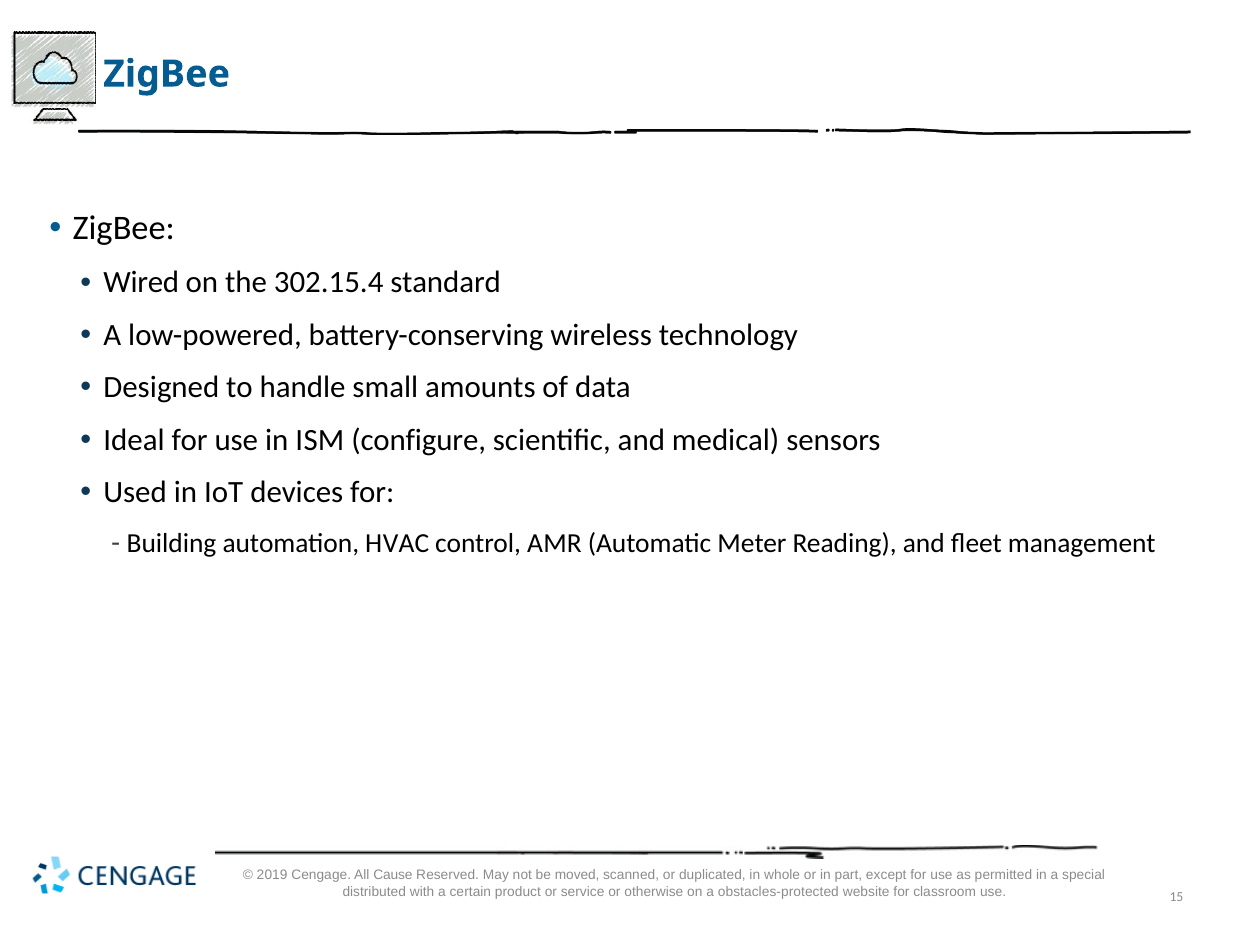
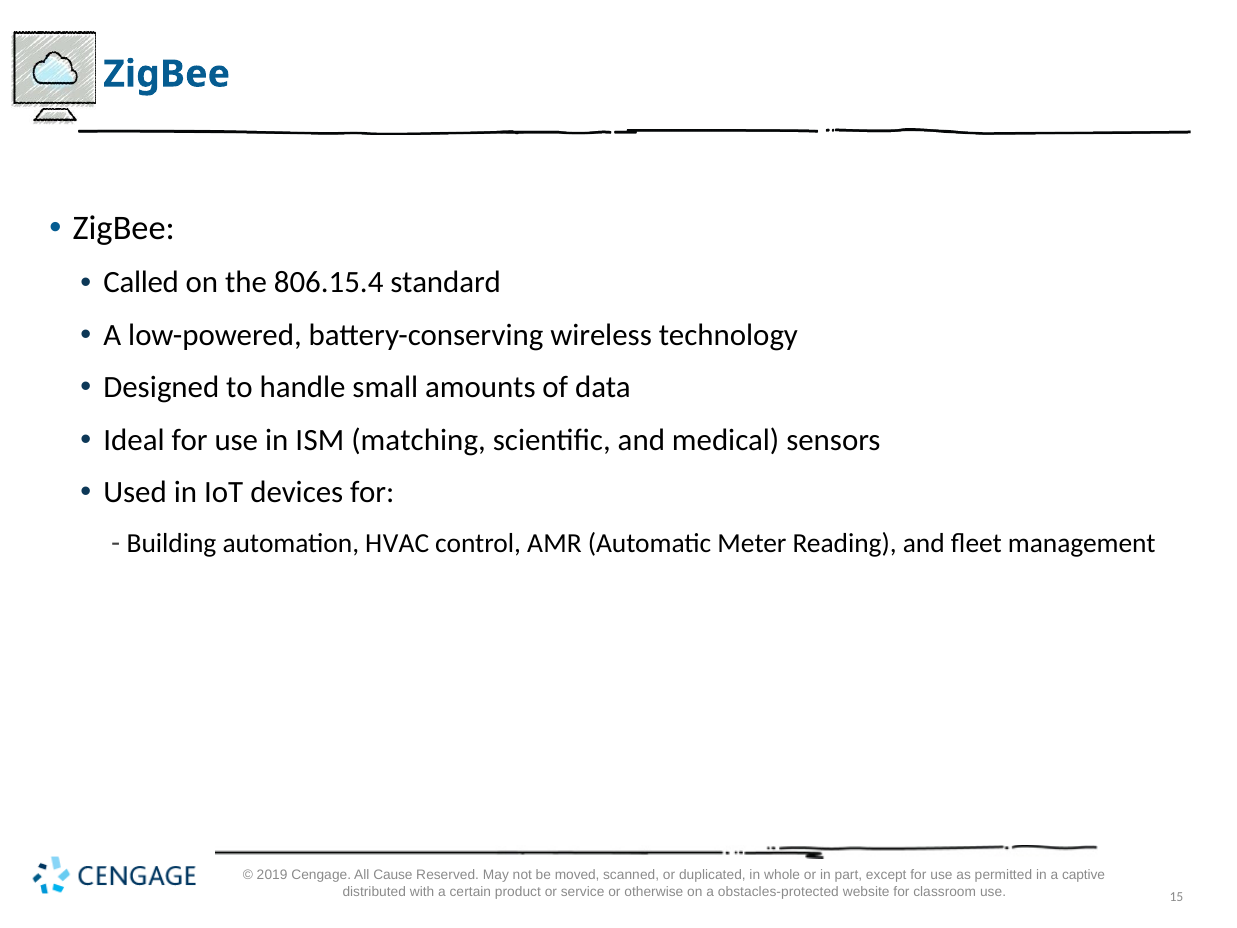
Wired: Wired -> Called (141, 283)
302.15.4: 302.15.4 -> 806.15.4 (329, 283)
configure: configure -> matching (419, 440)
special: special -> captive (1084, 875)
